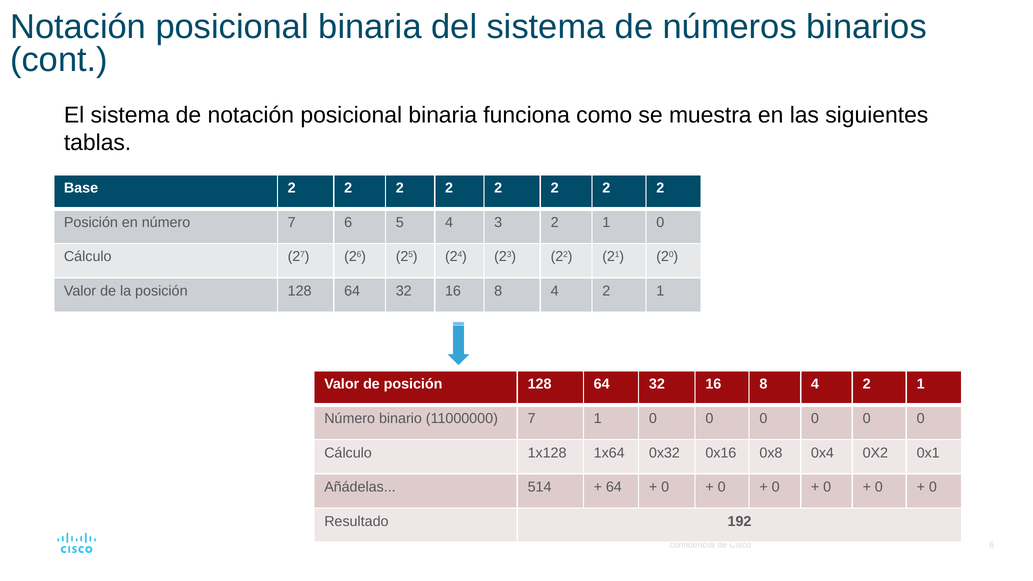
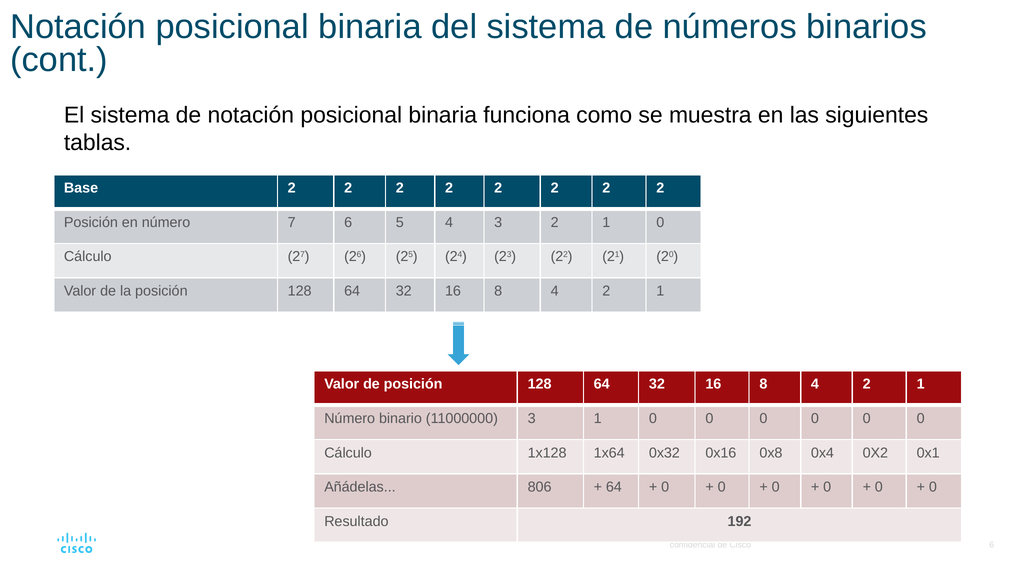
11000000 7: 7 -> 3 (532, 419)
514: 514 -> 806 (540, 487)
